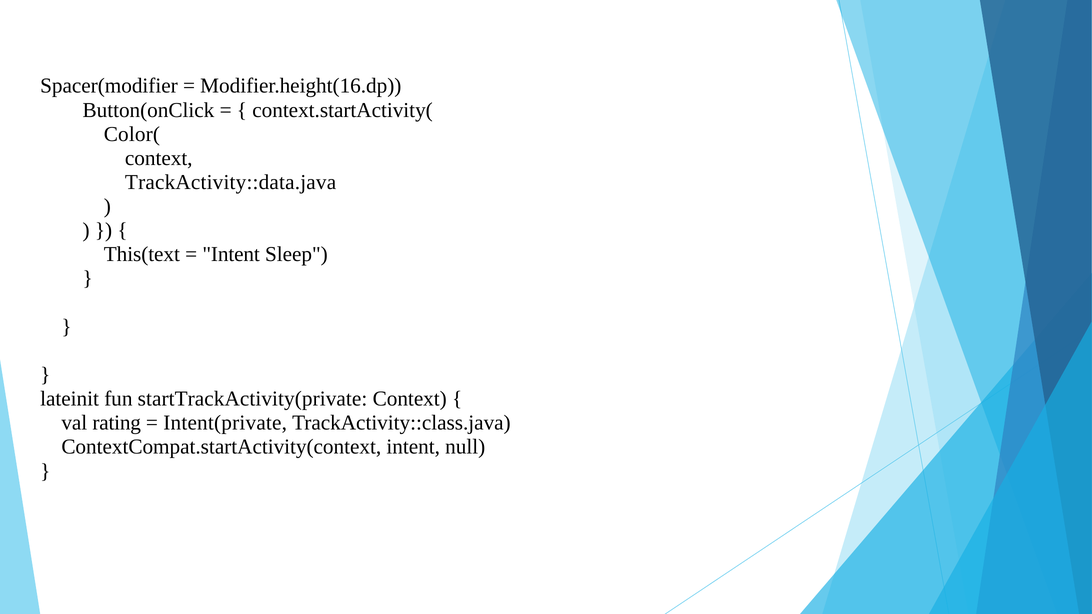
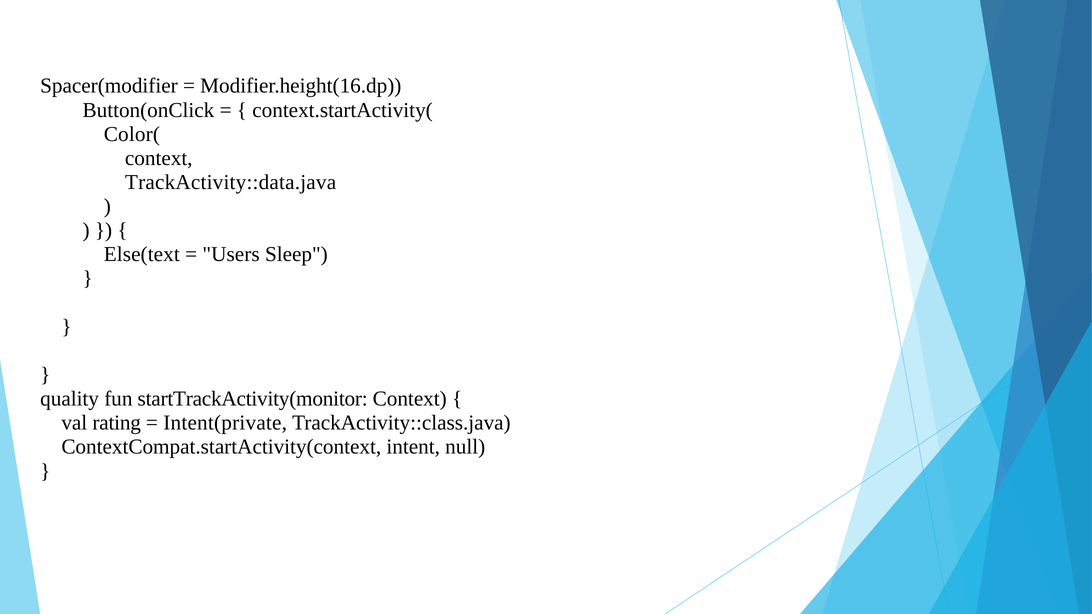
This(text: This(text -> Else(text (142, 255)
Intent: Intent -> Users (231, 255)
lateinit: lateinit -> quality (70, 399)
startTrackActivity(private: startTrackActivity(private -> startTrackActivity(monitor (253, 399)
